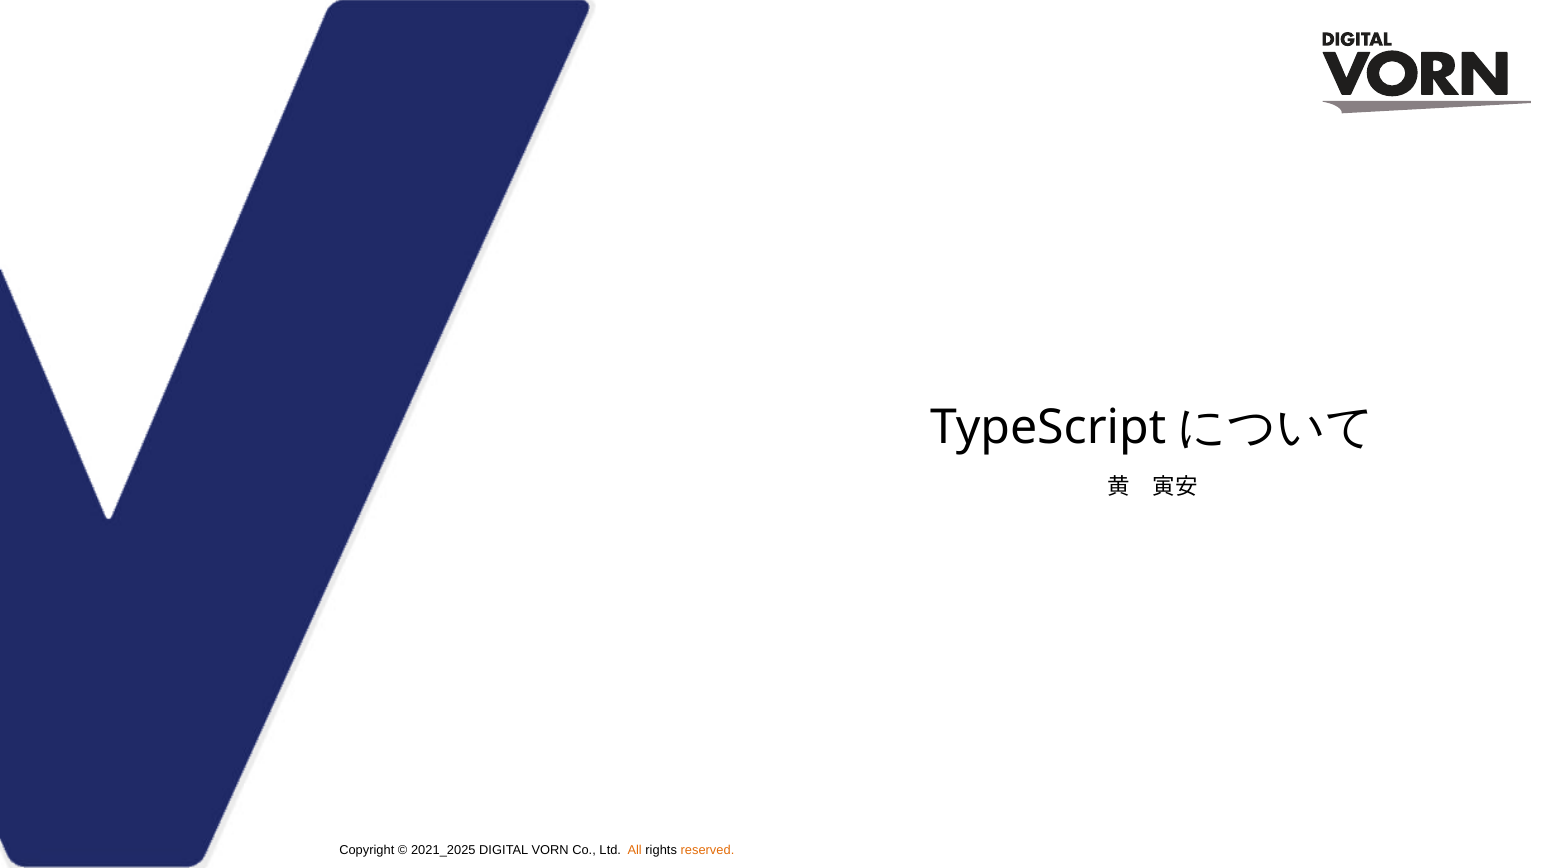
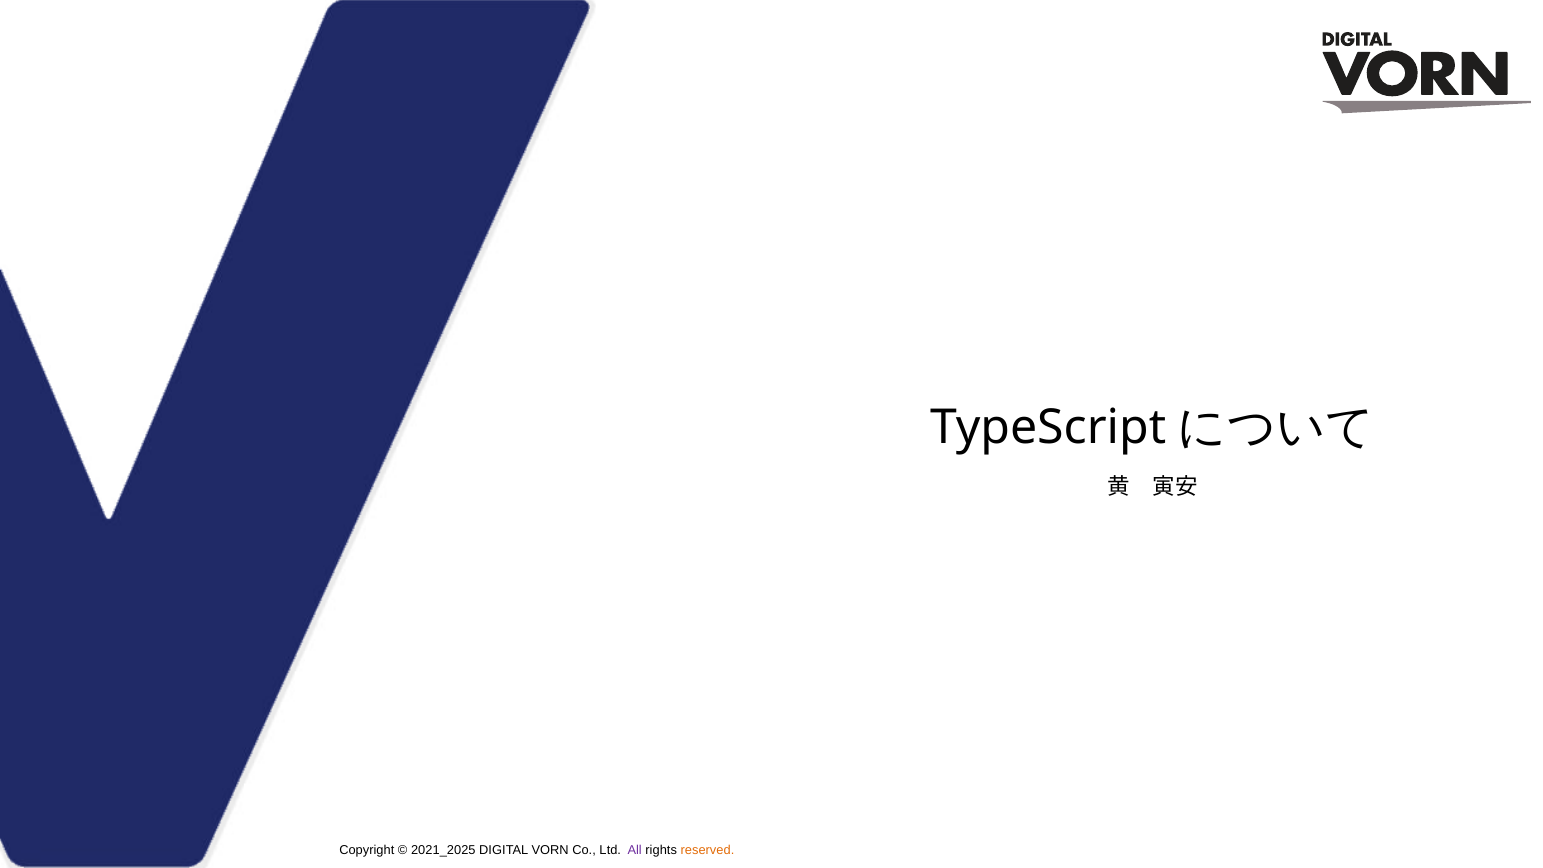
All colour: orange -> purple (635, 851)
